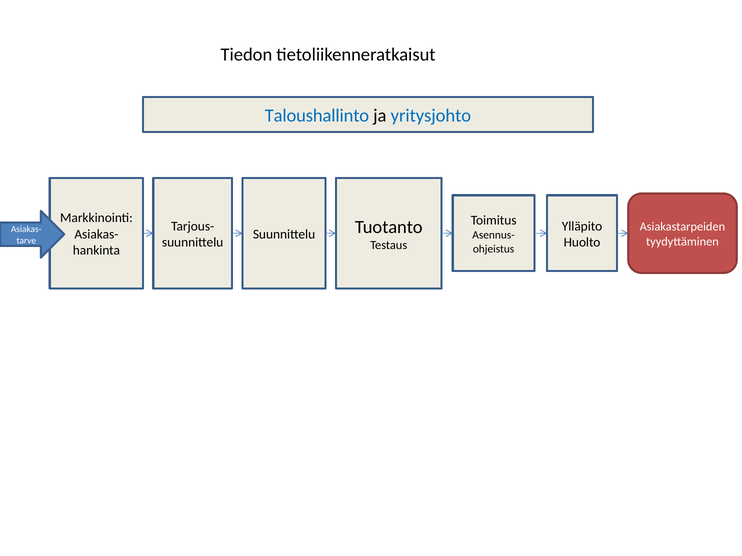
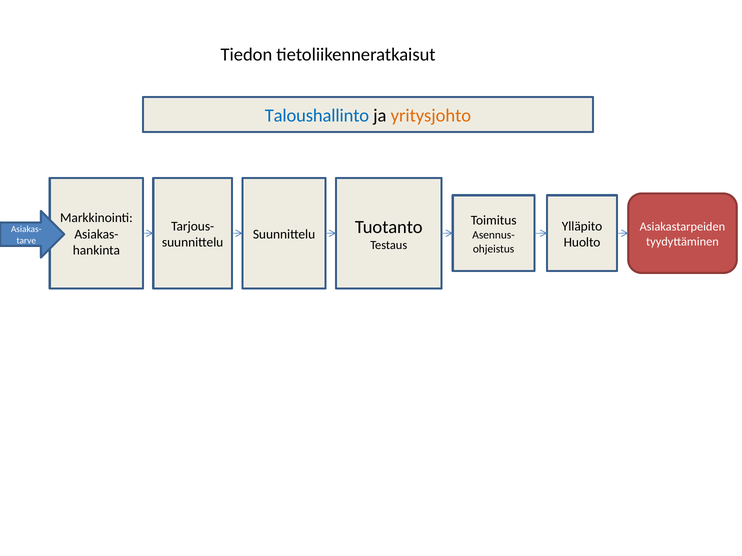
yritysjohto colour: blue -> orange (431, 116)
